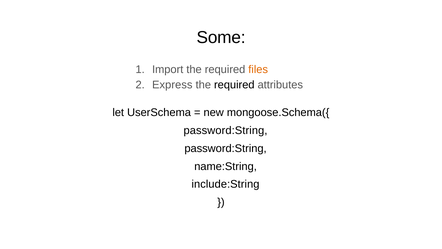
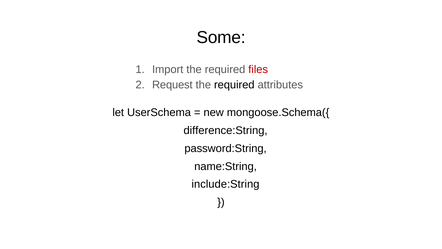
files colour: orange -> red (258, 70)
Express: Express -> Request (172, 85)
password:String: password:String -> difference:String (226, 130)
